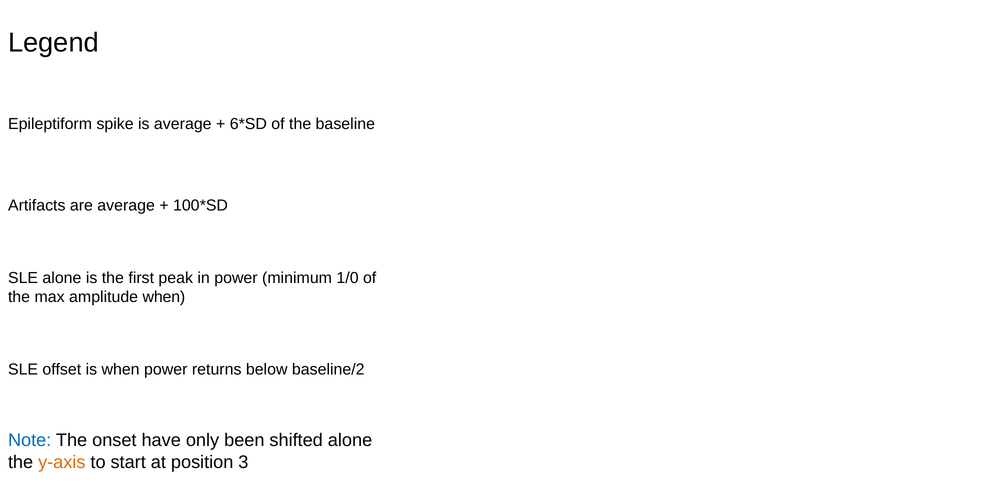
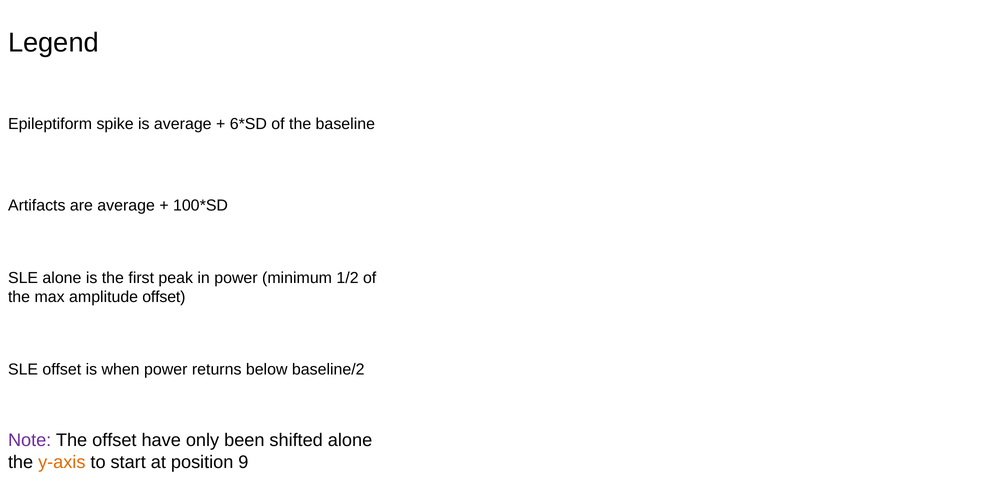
1/0: 1/0 -> 1/2 (348, 278)
amplitude when: when -> offset (164, 297)
Note colour: blue -> purple (30, 440)
The onset: onset -> offset (114, 440)
3: 3 -> 9 (243, 462)
